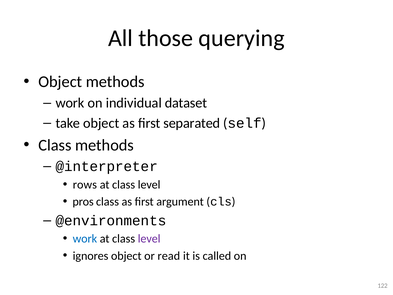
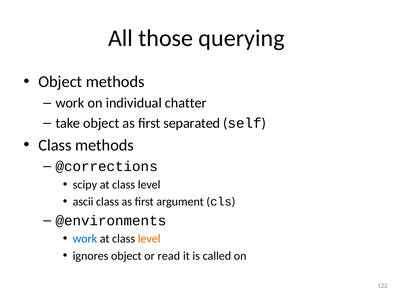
dataset: dataset -> chatter (186, 103)
@interpreter: @interpreter -> @corrections (107, 166)
rows: rows -> scipy (85, 184)
pros: pros -> ascii (83, 201)
level colour: purple -> orange (149, 239)
